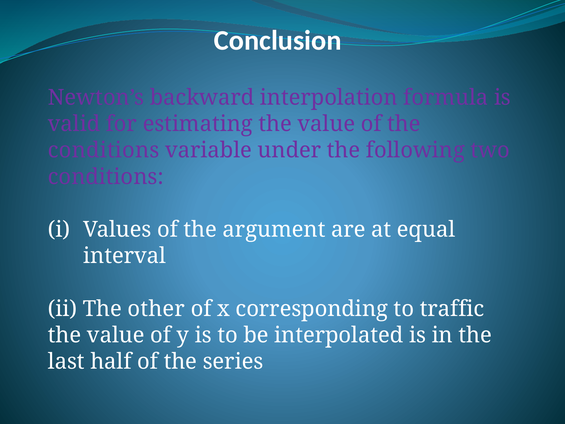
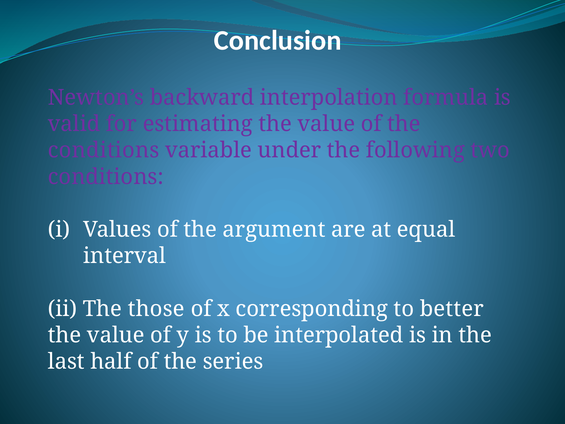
other: other -> those (156, 309)
traffic: traffic -> better (452, 309)
